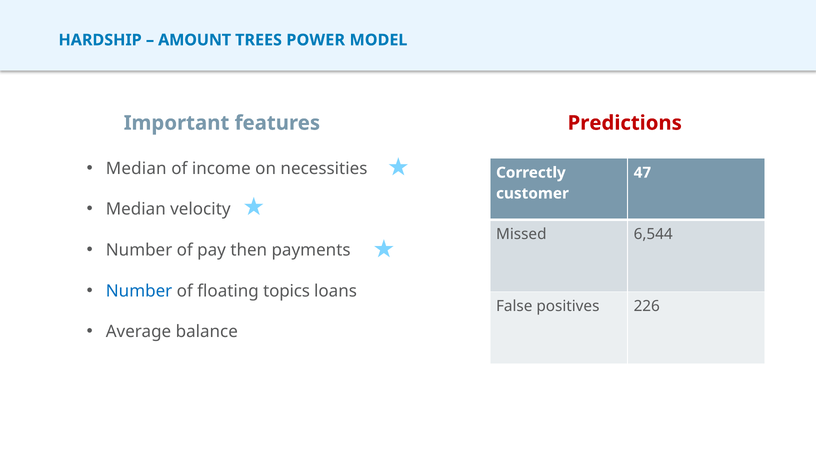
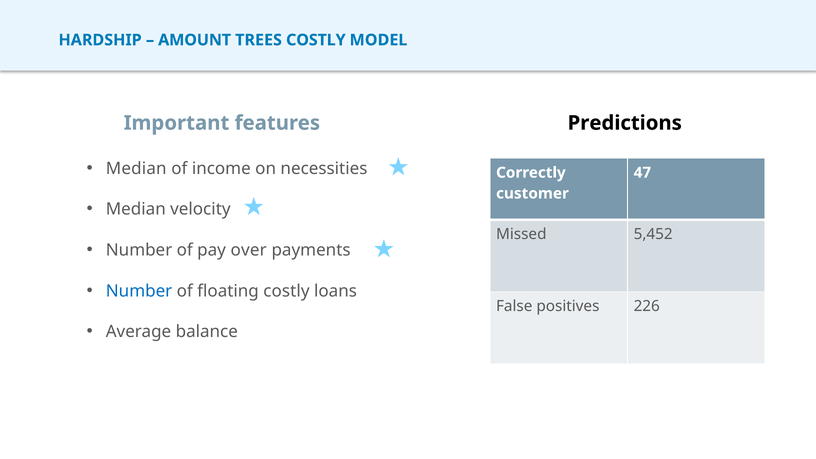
TREES POWER: POWER -> COSTLY (316, 40)
Predictions colour: red -> black (625, 123)
6,544: 6,544 -> 5,452 (653, 234)
then: then -> over (249, 250)
floating topics: topics -> costly (286, 291)
